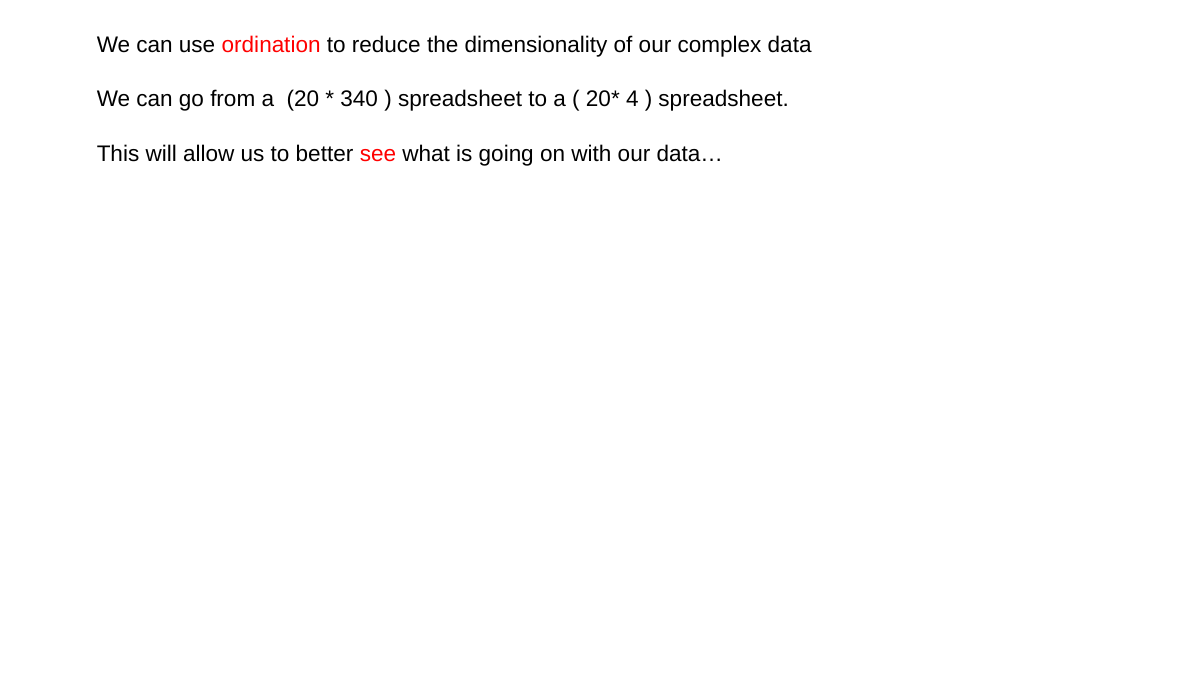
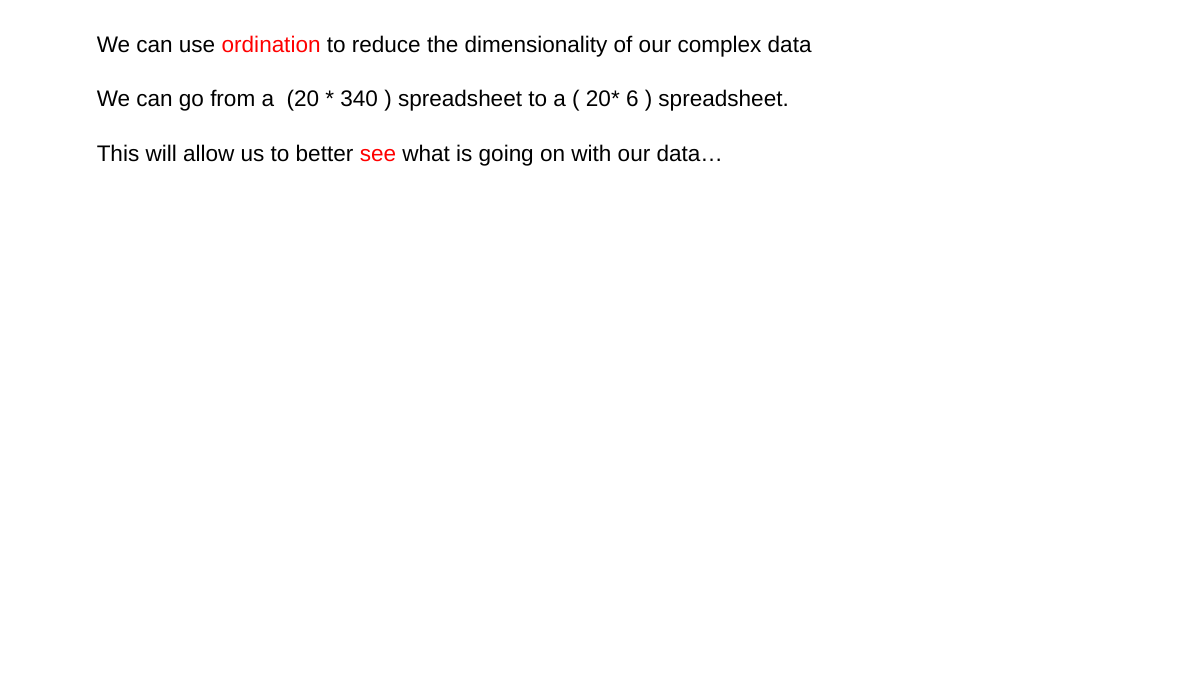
4: 4 -> 6 (632, 100)
